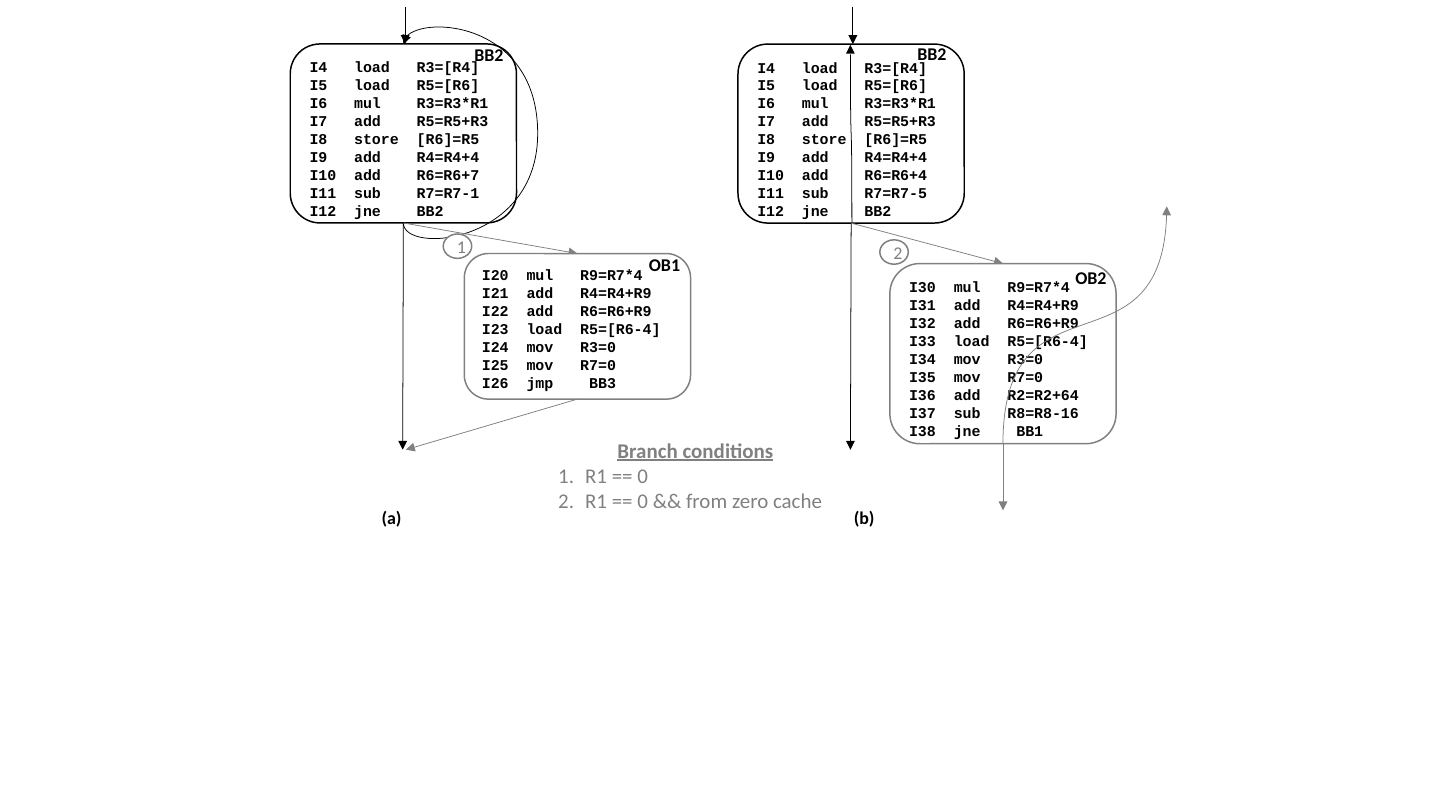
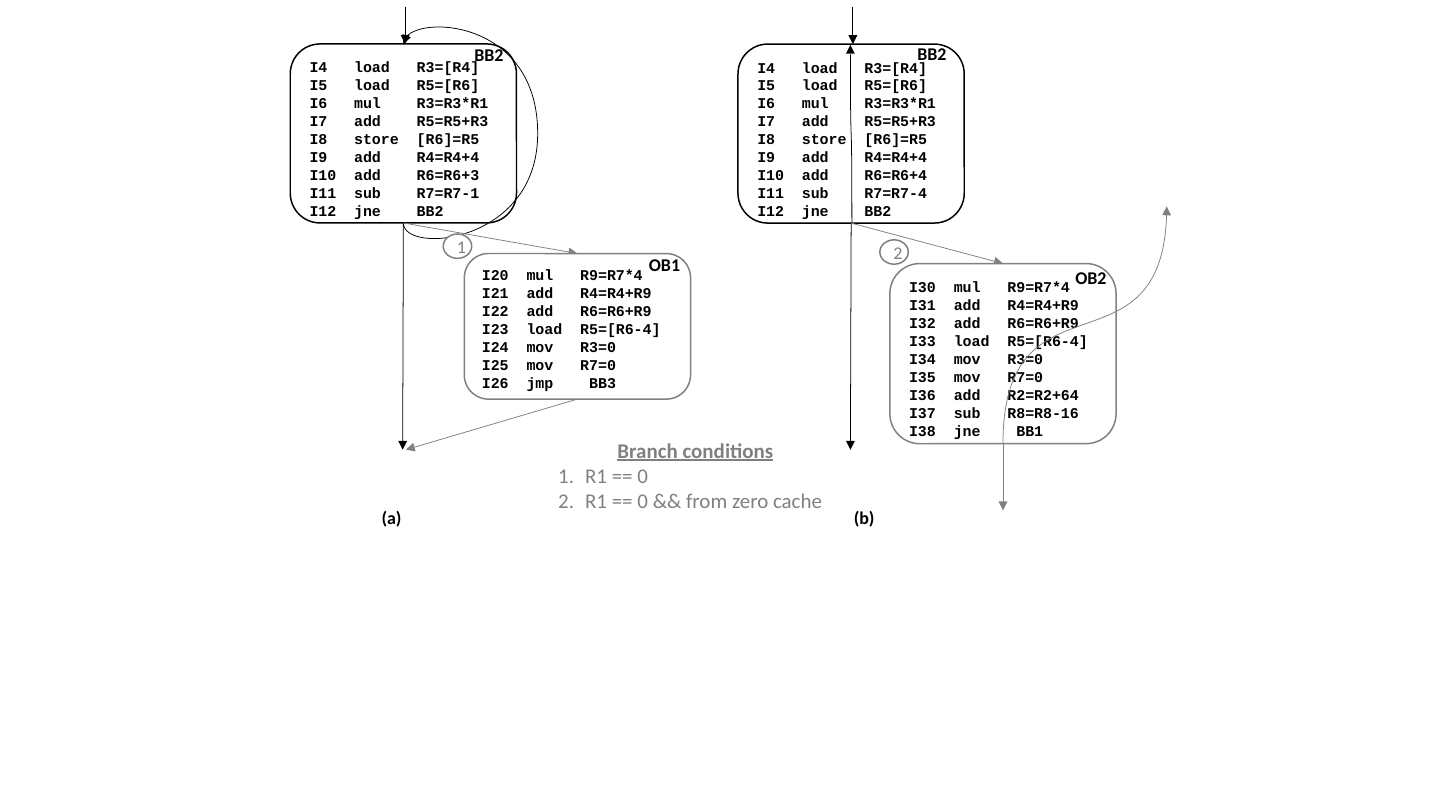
R6=R6+7: R6=R6+7 -> R6=R6+3 (448, 176)
R7=R7-5: R7=R7-5 -> R7=R7-4 (896, 194)
